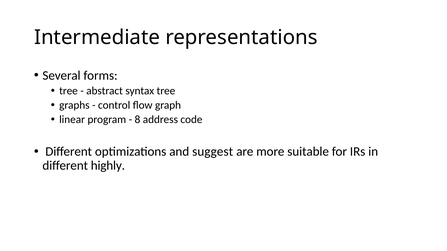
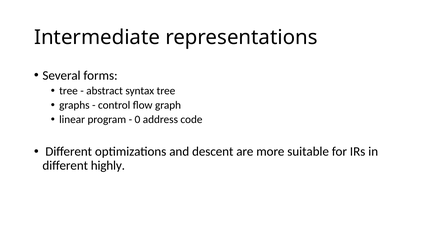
8: 8 -> 0 (137, 120)
suggest: suggest -> descent (213, 152)
